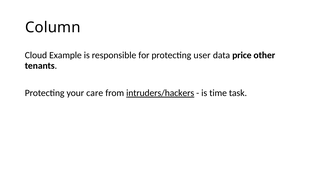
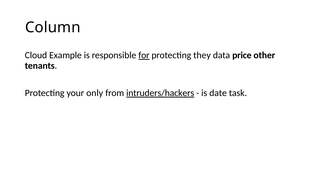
for underline: none -> present (144, 55)
user: user -> they (202, 55)
care: care -> only (95, 93)
time: time -> date (218, 93)
